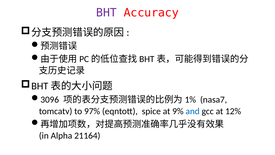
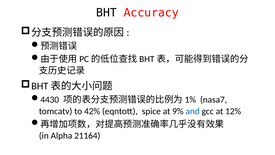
BHT colour: purple -> black (106, 13)
3096: 3096 -> 4430 (50, 99)
97%: 97% -> 42% (92, 111)
